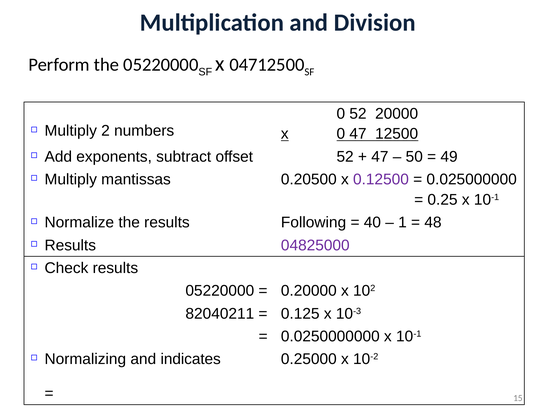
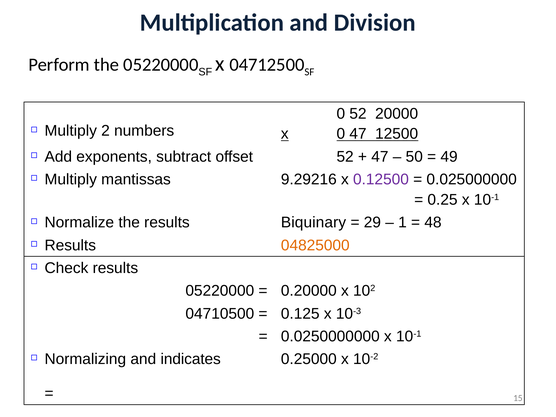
0.20500: 0.20500 -> 9.29216 (309, 179)
Following: Following -> Biquinary (314, 223)
40: 40 -> 29 (372, 223)
04825000 colour: purple -> orange (315, 245)
82040211: 82040211 -> 04710500 (220, 314)
